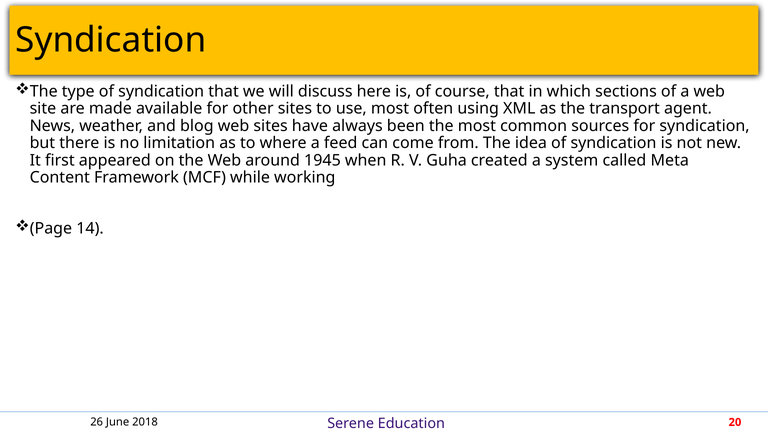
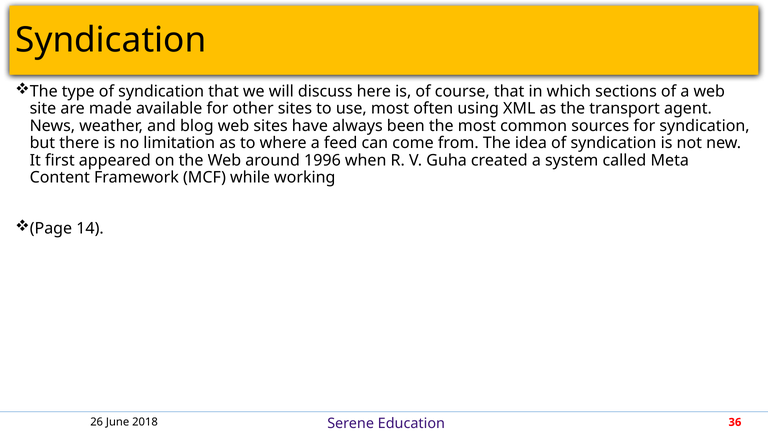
1945: 1945 -> 1996 (322, 160)
20: 20 -> 36 (735, 422)
